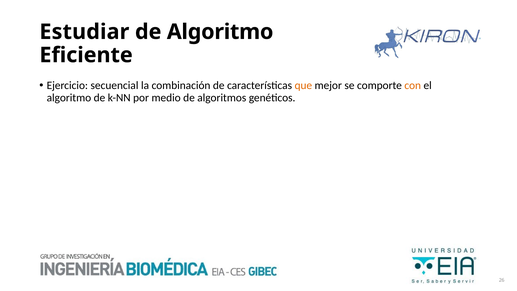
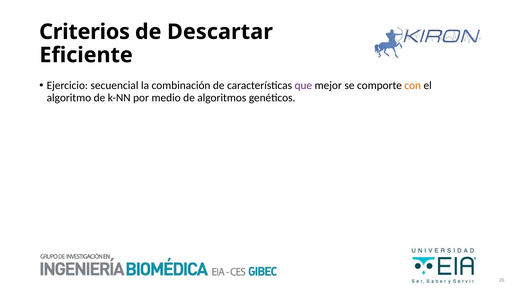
Estudiar: Estudiar -> Criterios (85, 32)
de Algoritmo: Algoritmo -> Descartar (220, 32)
que colour: orange -> purple (303, 85)
